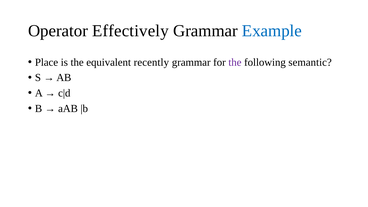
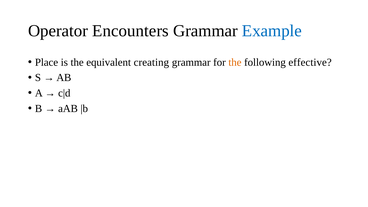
Effectively: Effectively -> Encounters (130, 31)
recently: recently -> creating (151, 62)
the colour: purple -> orange (235, 62)
semantic: semantic -> effective (310, 62)
